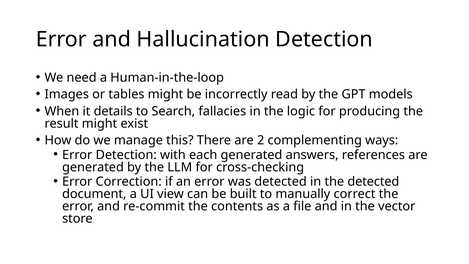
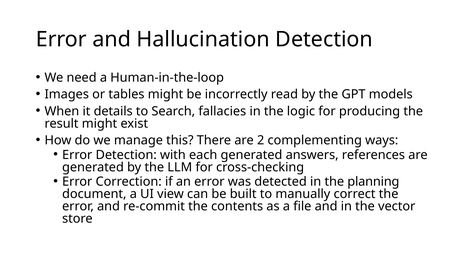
the detected: detected -> planning (373, 182)
